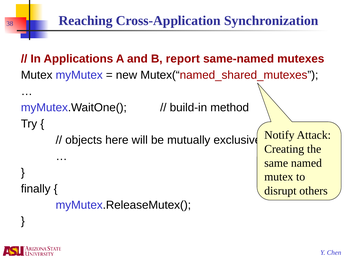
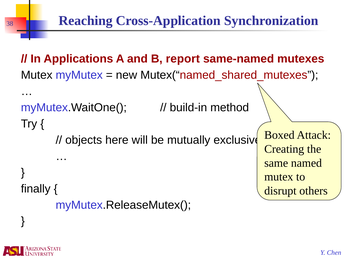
Notify: Notify -> Boxed (279, 135)
